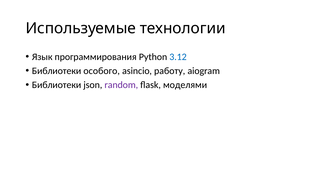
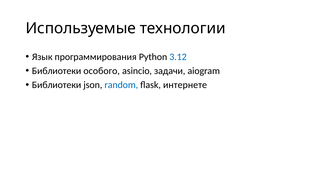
работу: работу -> задачи (170, 71)
random colour: purple -> blue (121, 85)
моделями: моделями -> интернете (185, 85)
